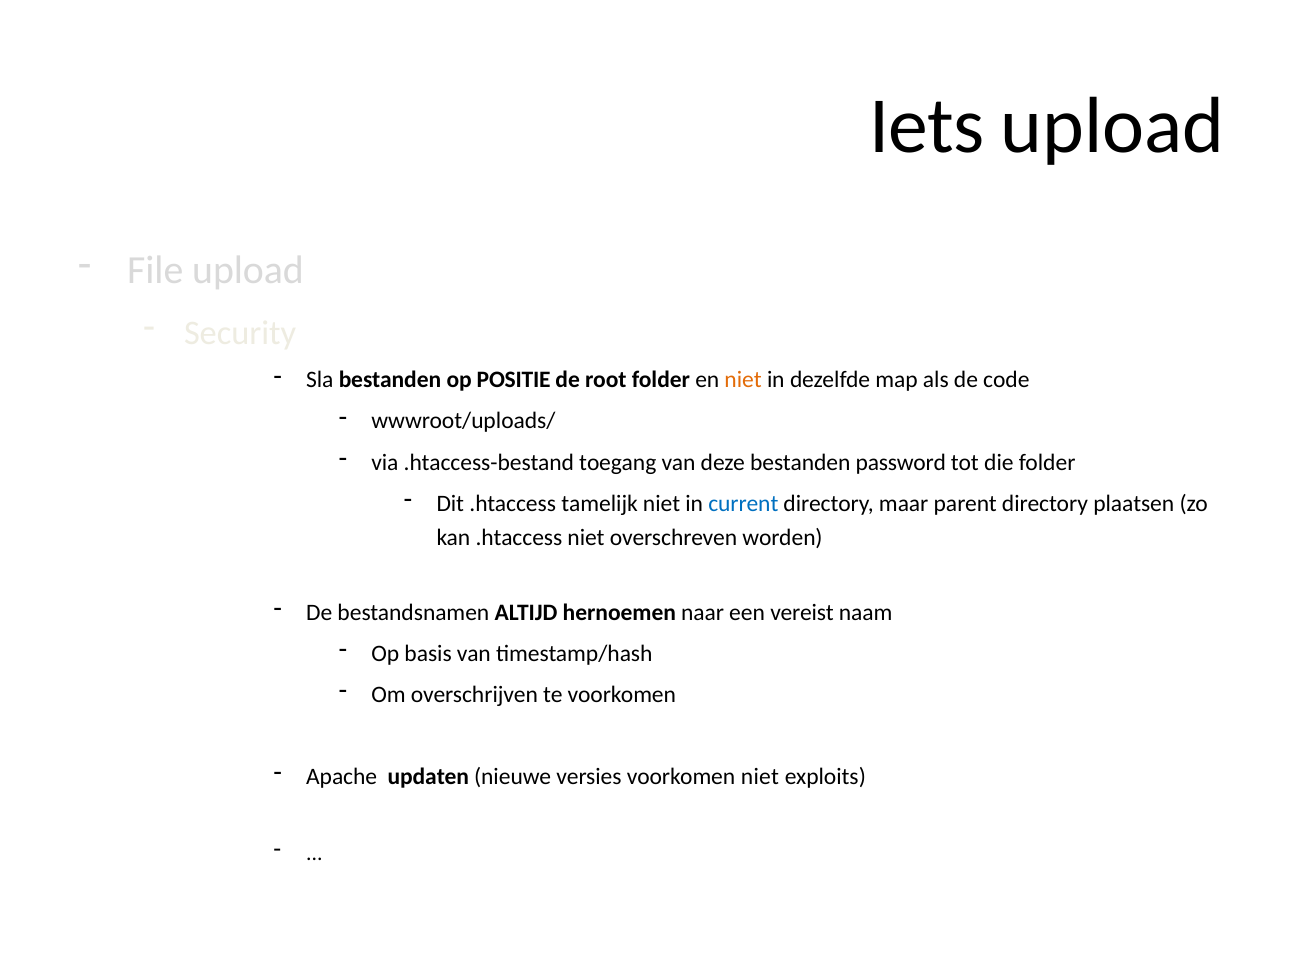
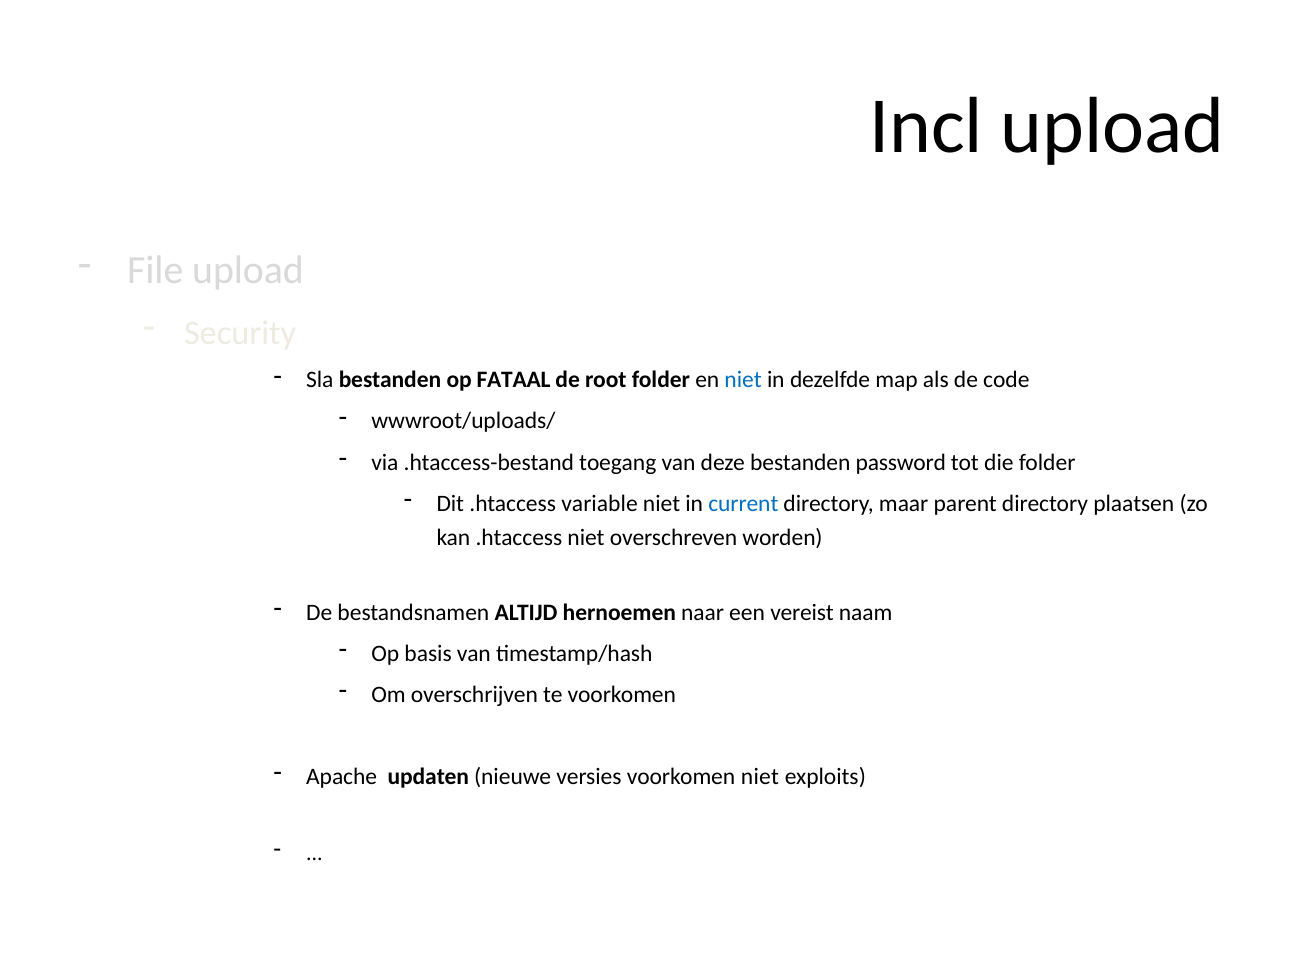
Iets: Iets -> Incl (926, 126)
POSITIE: POSITIE -> FATAAL (514, 380)
niet colour: orange -> blue (743, 380)
tamelijk: tamelijk -> variable (600, 504)
